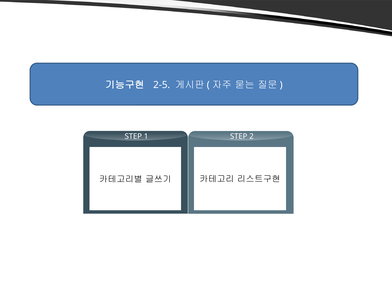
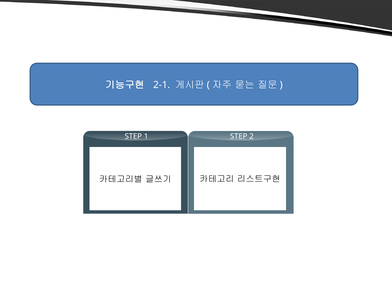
2-5: 2-5 -> 2-1 (162, 85)
